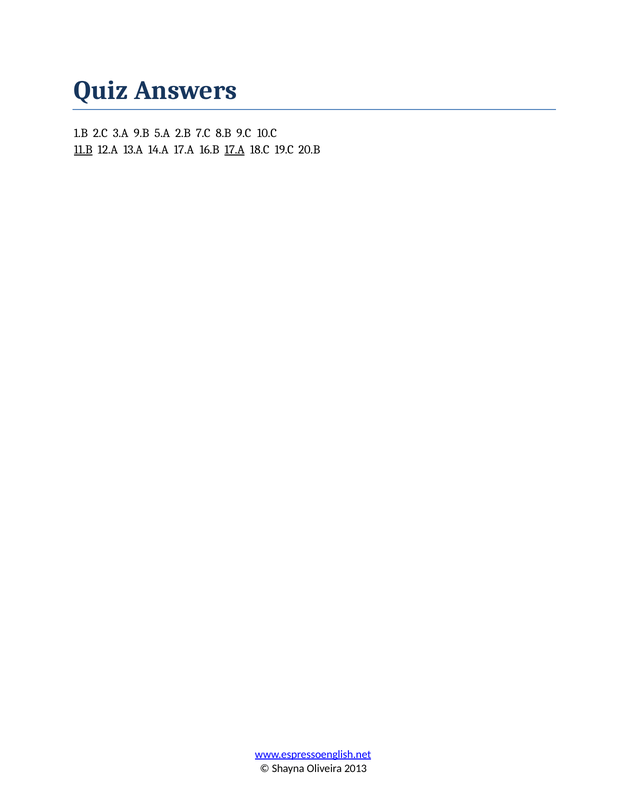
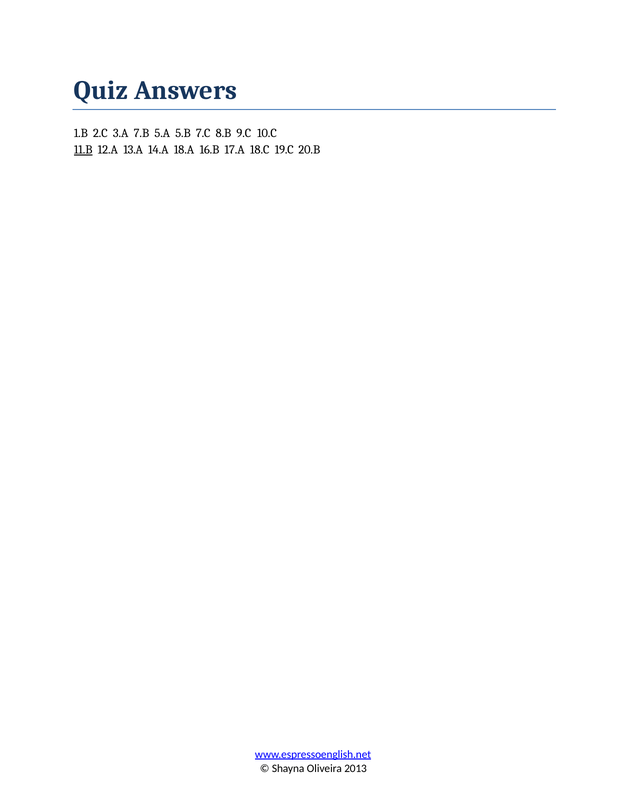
9.B: 9.B -> 7.B (141, 133)
2.B: 2.B -> 5.B (183, 133)
14.A 17.A: 17.A -> 18.A (184, 150)
17.A underline: present -> none (235, 150)
